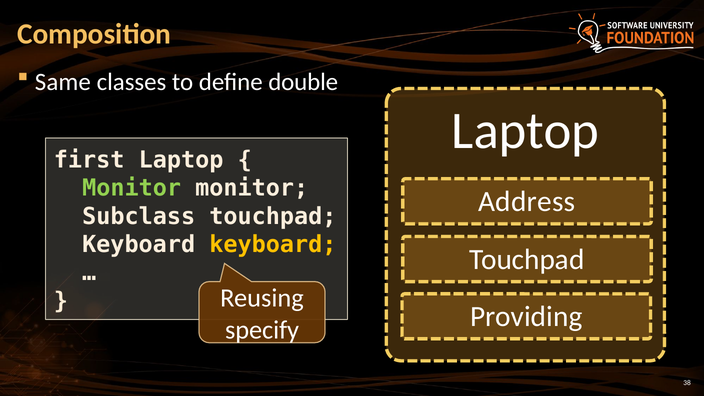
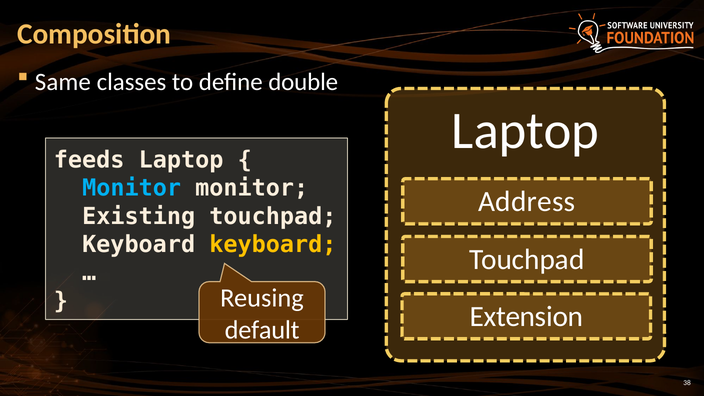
first: first -> feeds (89, 160)
Monitor colour: light green -> light blue (132, 188)
Subclass: Subclass -> Existing (139, 216)
Providing: Providing -> Extension (526, 317)
specify: specify -> default (262, 330)
